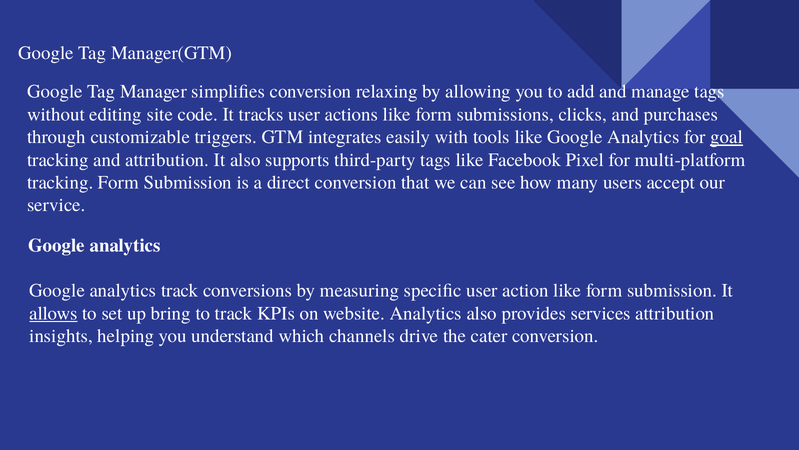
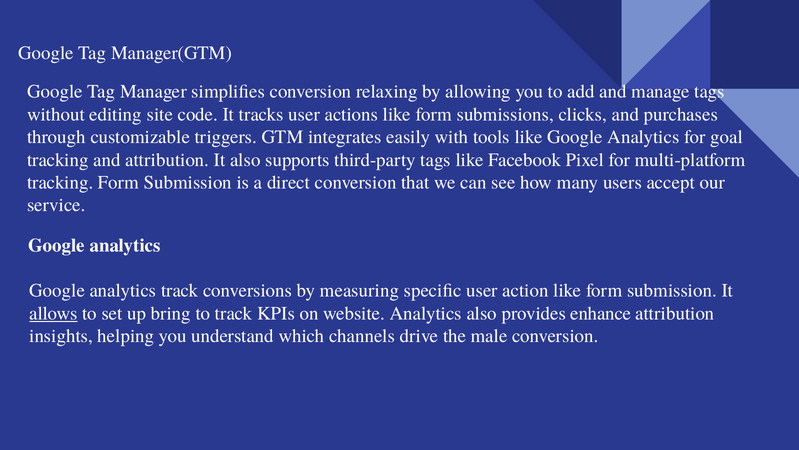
goal underline: present -> none (726, 137)
services: services -> enhance (601, 313)
cater: cater -> male (489, 336)
